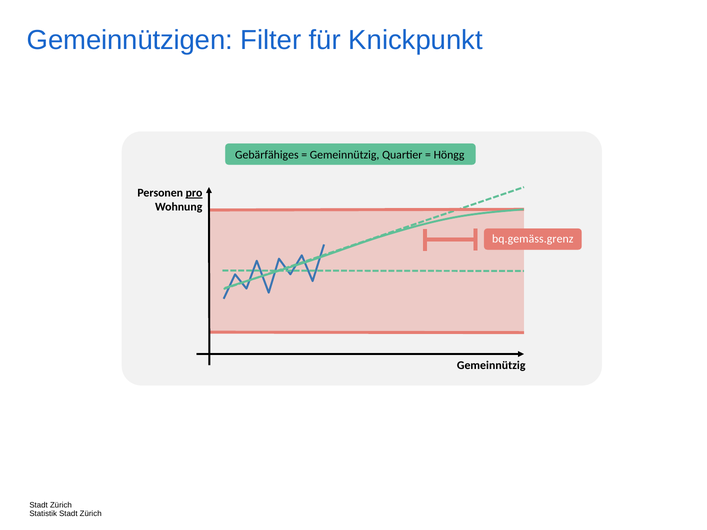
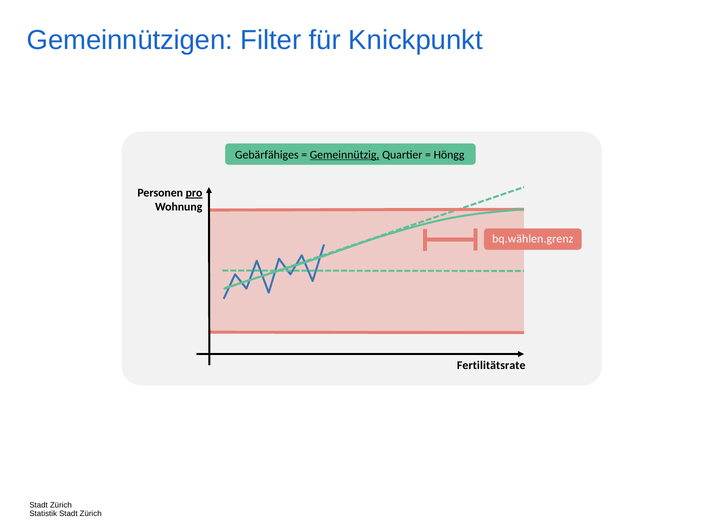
Gemeinnützig underline: none -> present (345, 155)
bq.gemäss.grenz: bq.gemäss.grenz -> bq.wählen.grenz (533, 239)
Gemeinnützig: Gemeinnützig -> Fertilitätsrate (491, 366)
